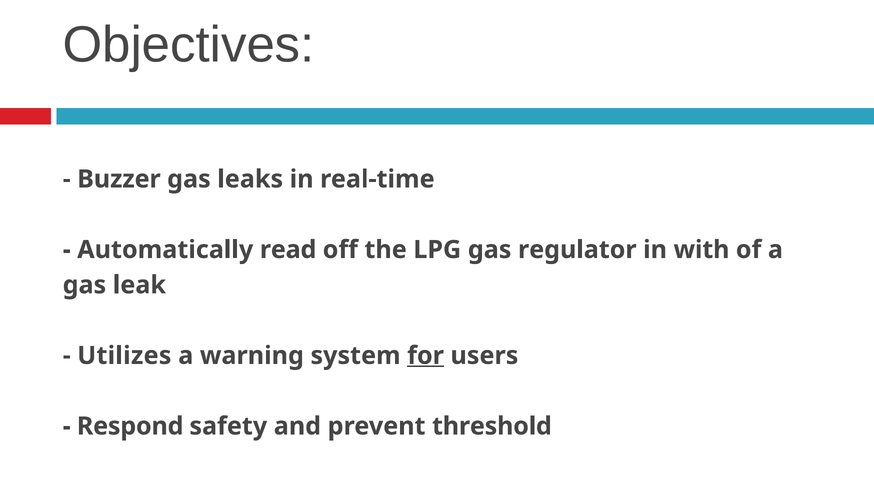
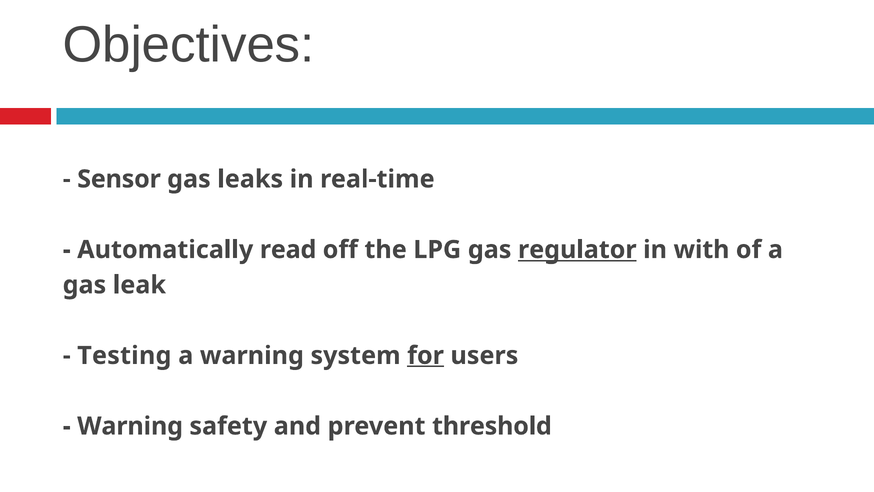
Buzzer: Buzzer -> Sensor (119, 179)
regulator underline: none -> present (577, 250)
Utilizes: Utilizes -> Testing (124, 355)
Respond: Respond -> Warning (130, 426)
